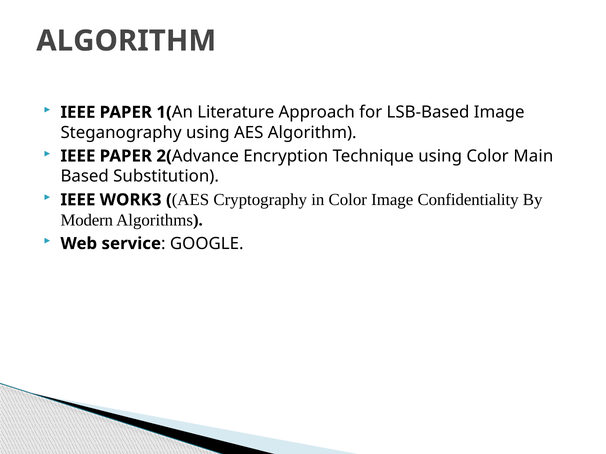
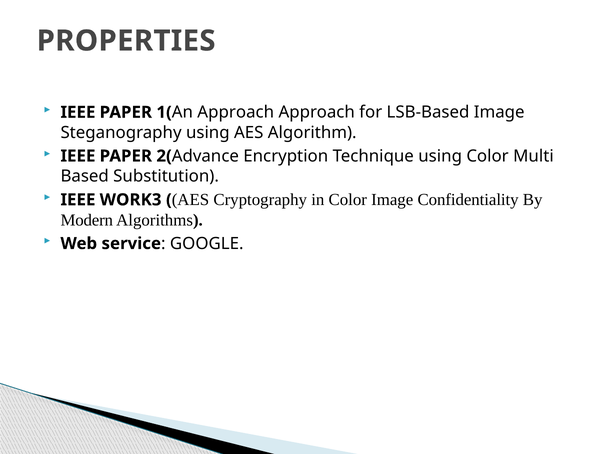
ALGORITHM: ALGORITHM -> PROPERTIES (126, 41)
Literature: Literature -> Approach (236, 112)
Main: Main -> Multi (533, 156)
